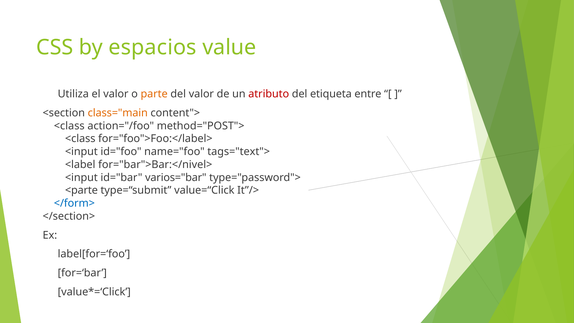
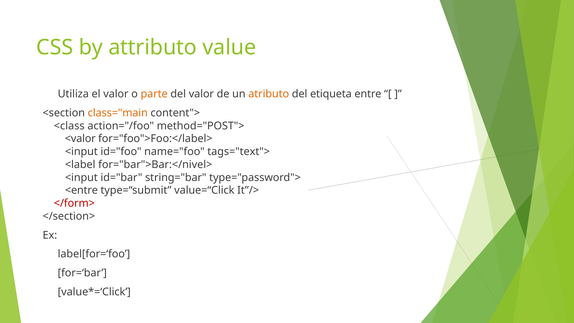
espacios: espacios -> attributo (153, 47)
atributo colour: red -> orange (269, 94)
<class: <class -> <valor (80, 139)
varios="bar: varios="bar -> string="bar (176, 177)
<parte: <parte -> <entre (81, 190)
</form> colour: blue -> red (74, 203)
